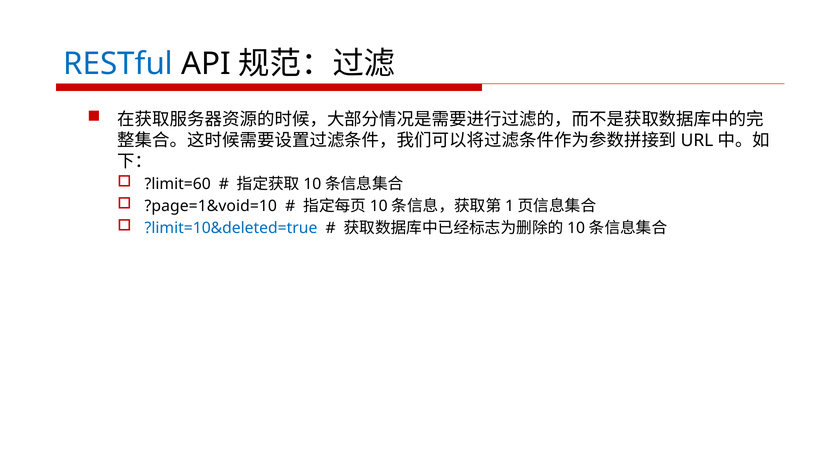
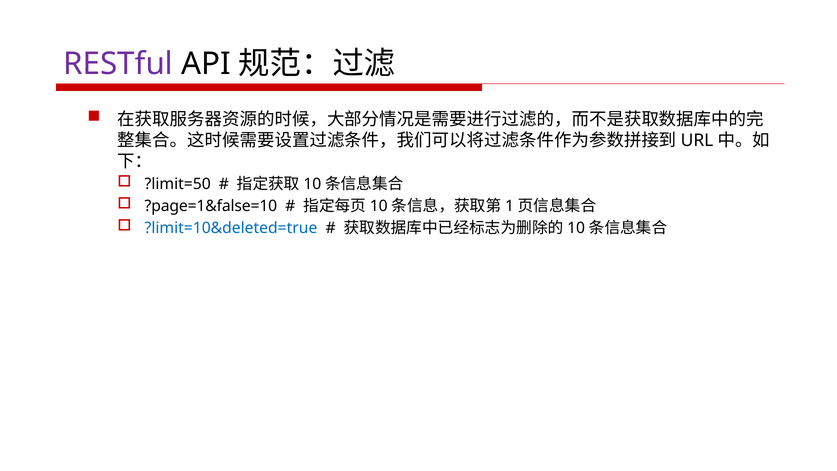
RESTful colour: blue -> purple (118, 64)
?limit=60: ?limit=60 -> ?limit=50 (178, 184)
?page=1&void=10: ?page=1&void=10 -> ?page=1&false=10 (211, 206)
